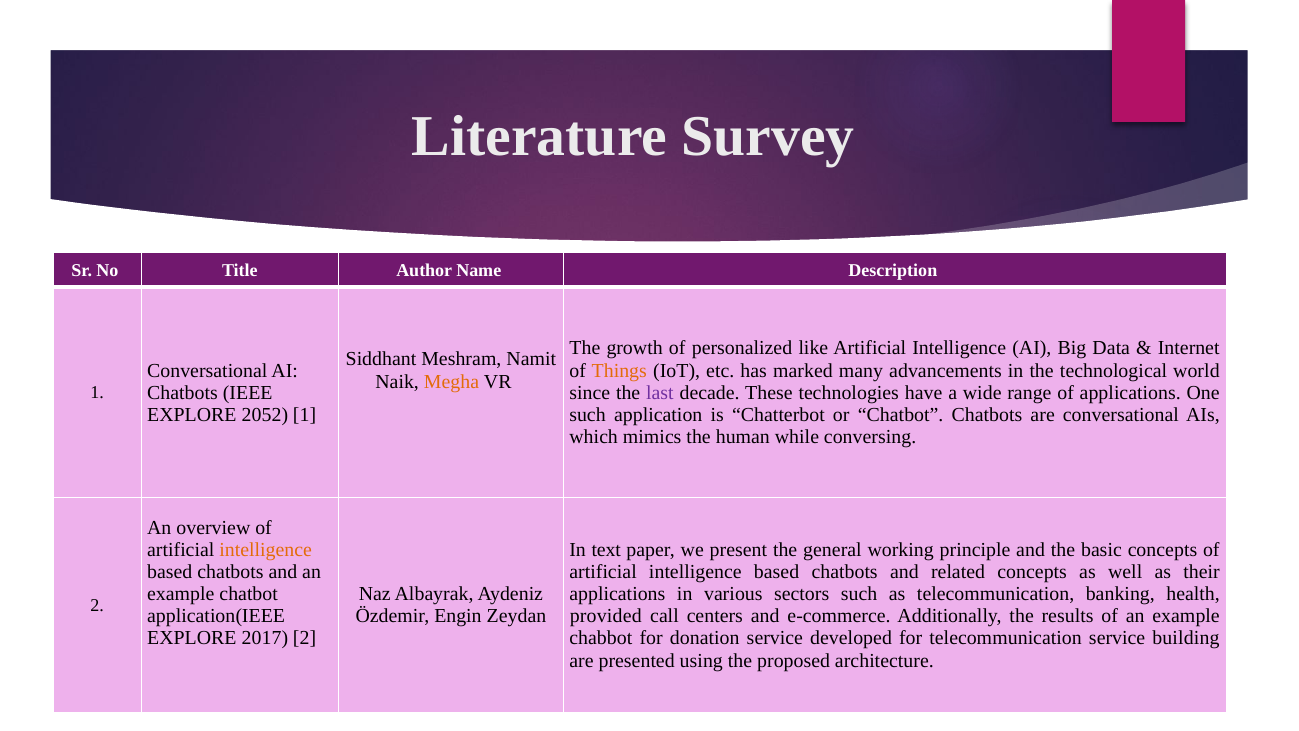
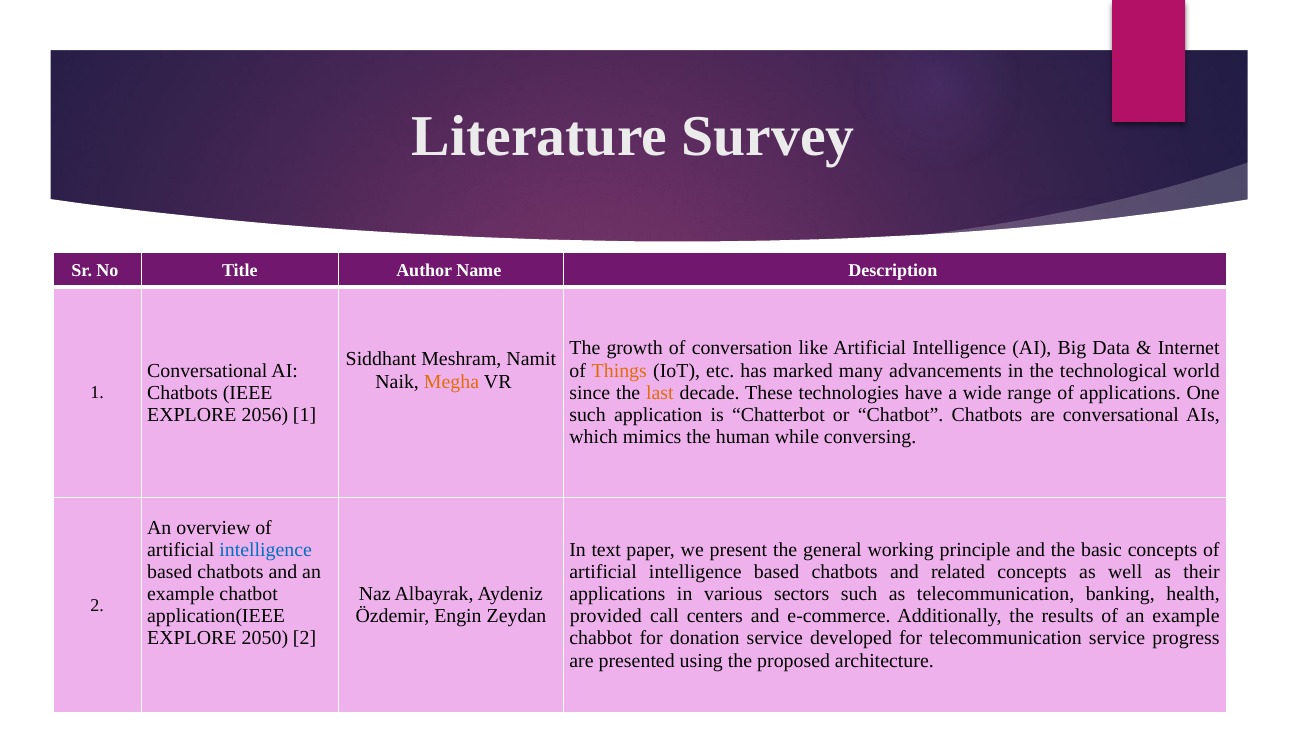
personalized: personalized -> conversation (742, 348)
last colour: purple -> orange (660, 392)
2052: 2052 -> 2056 (265, 415)
intelligence colour: orange -> blue (266, 550)
2017: 2017 -> 2050 (265, 638)
building: building -> progress (1186, 638)
